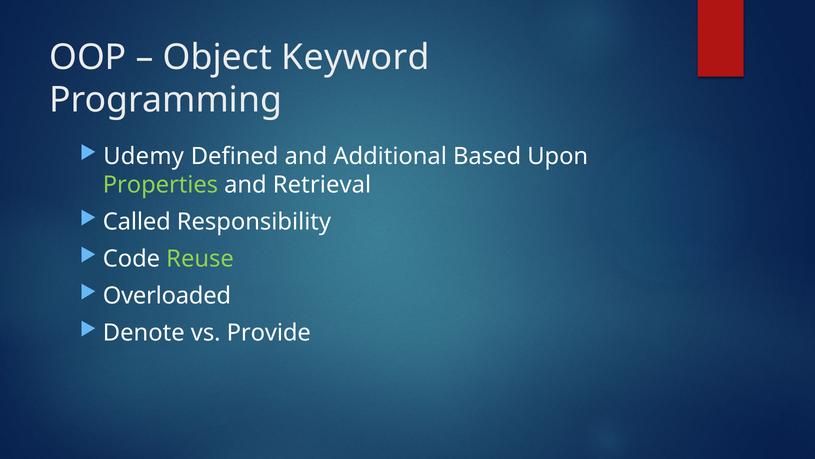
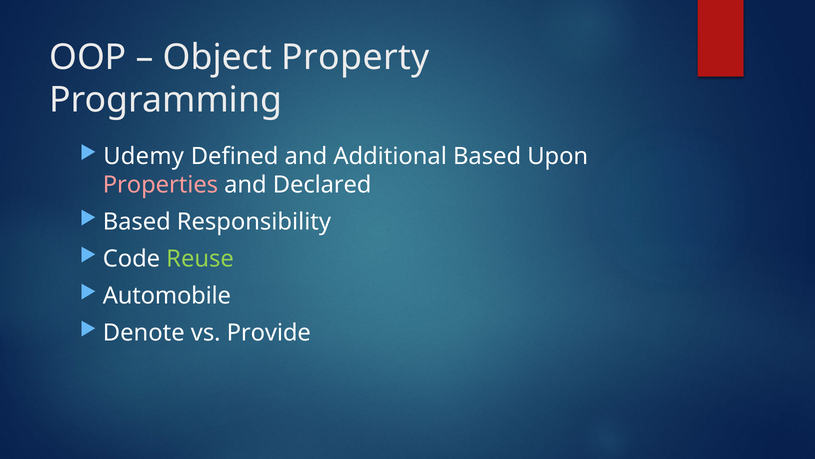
Keyword: Keyword -> Property (355, 57)
Properties colour: light green -> pink (160, 185)
Retrieval: Retrieval -> Declared (322, 185)
Called: Called -> Based (137, 222)
Overloaded: Overloaded -> Automobile (167, 296)
